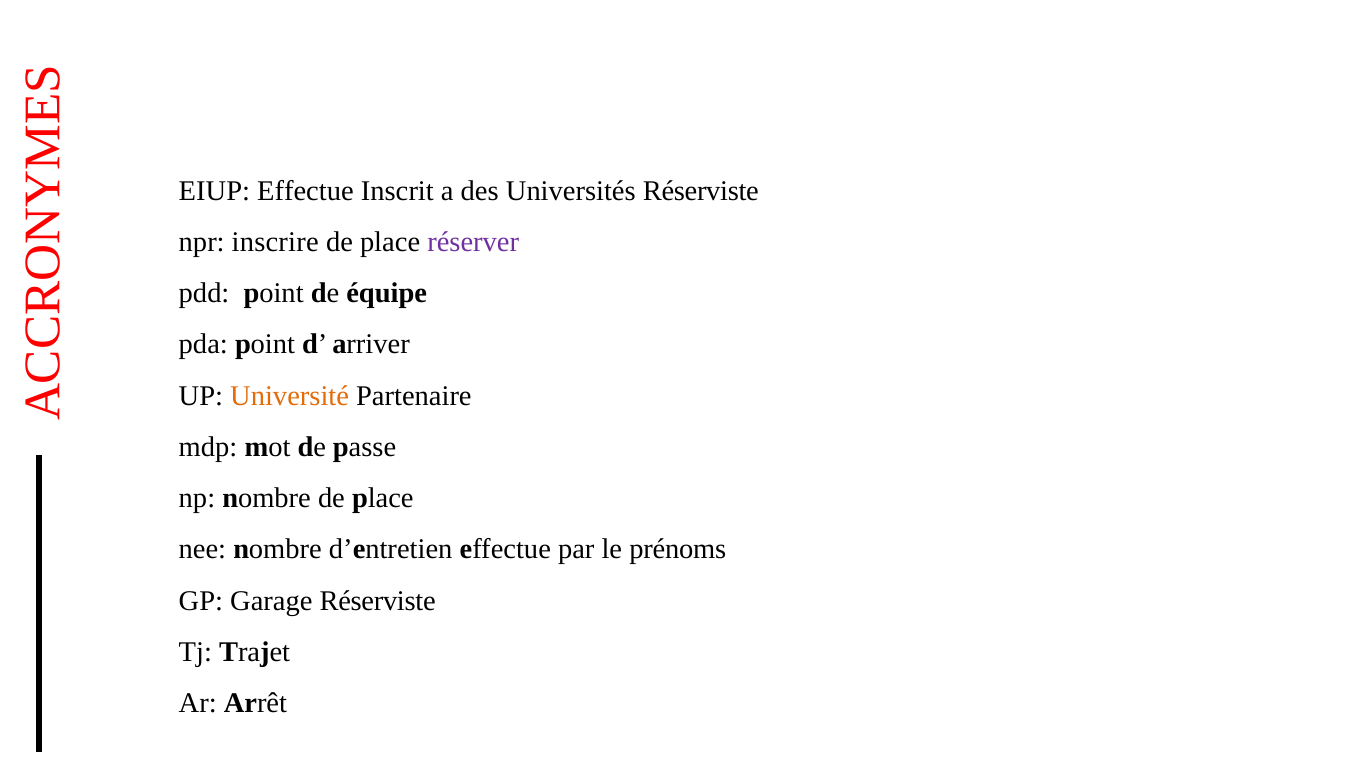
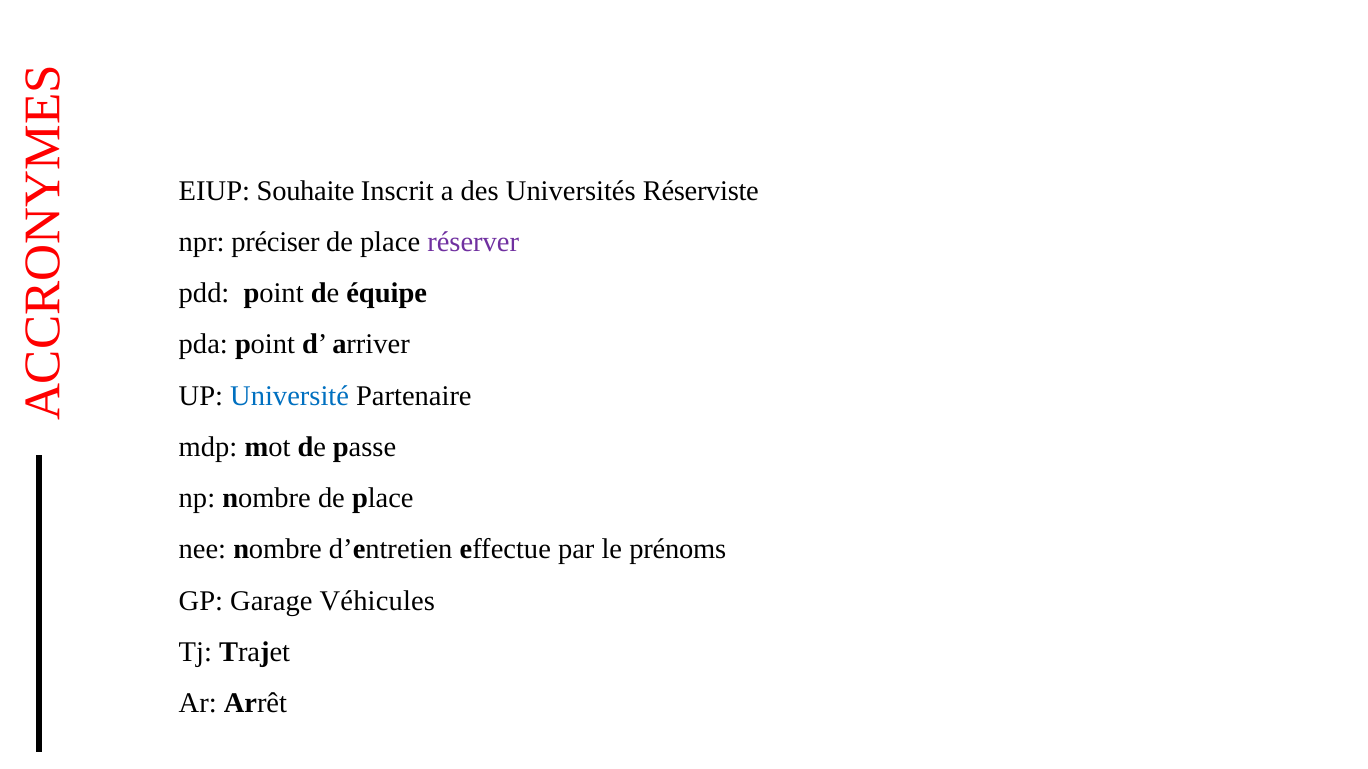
EIUP Effectue: Effectue -> Souhaite (306, 191)
inscrire: inscrire -> préciser (275, 242)
Université colour: orange -> blue (290, 396)
Garage Réserviste: Réserviste -> Véhicules (377, 601)
